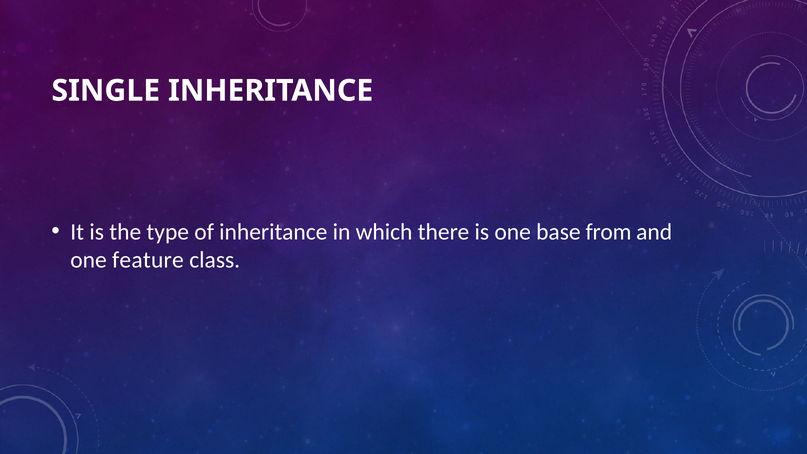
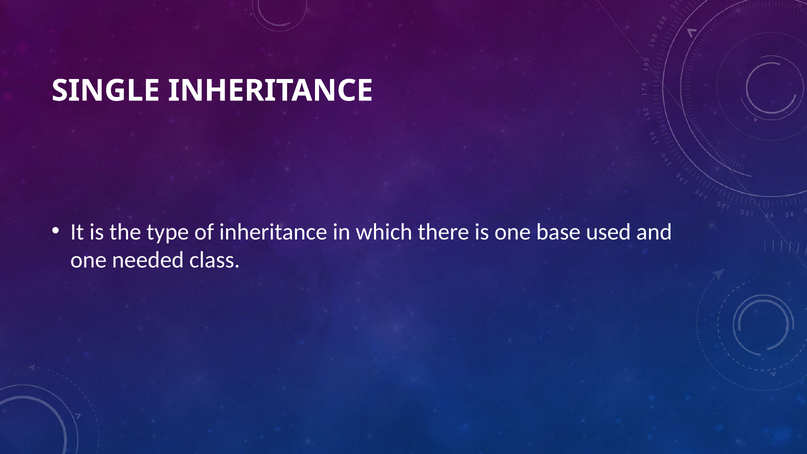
from: from -> used (608, 232)
feature: feature -> needed (148, 260)
